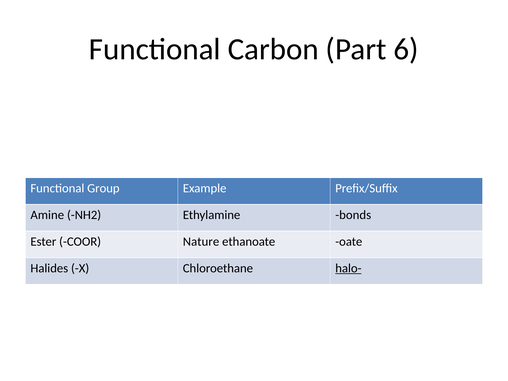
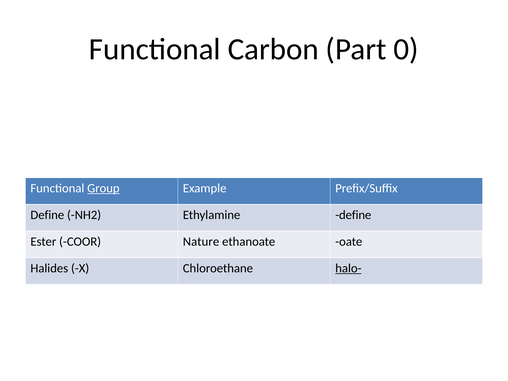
6: 6 -> 0 (406, 49)
Group underline: none -> present (103, 188)
Amine: Amine -> Define (47, 215)
Ethylamine bonds: bonds -> define (353, 215)
